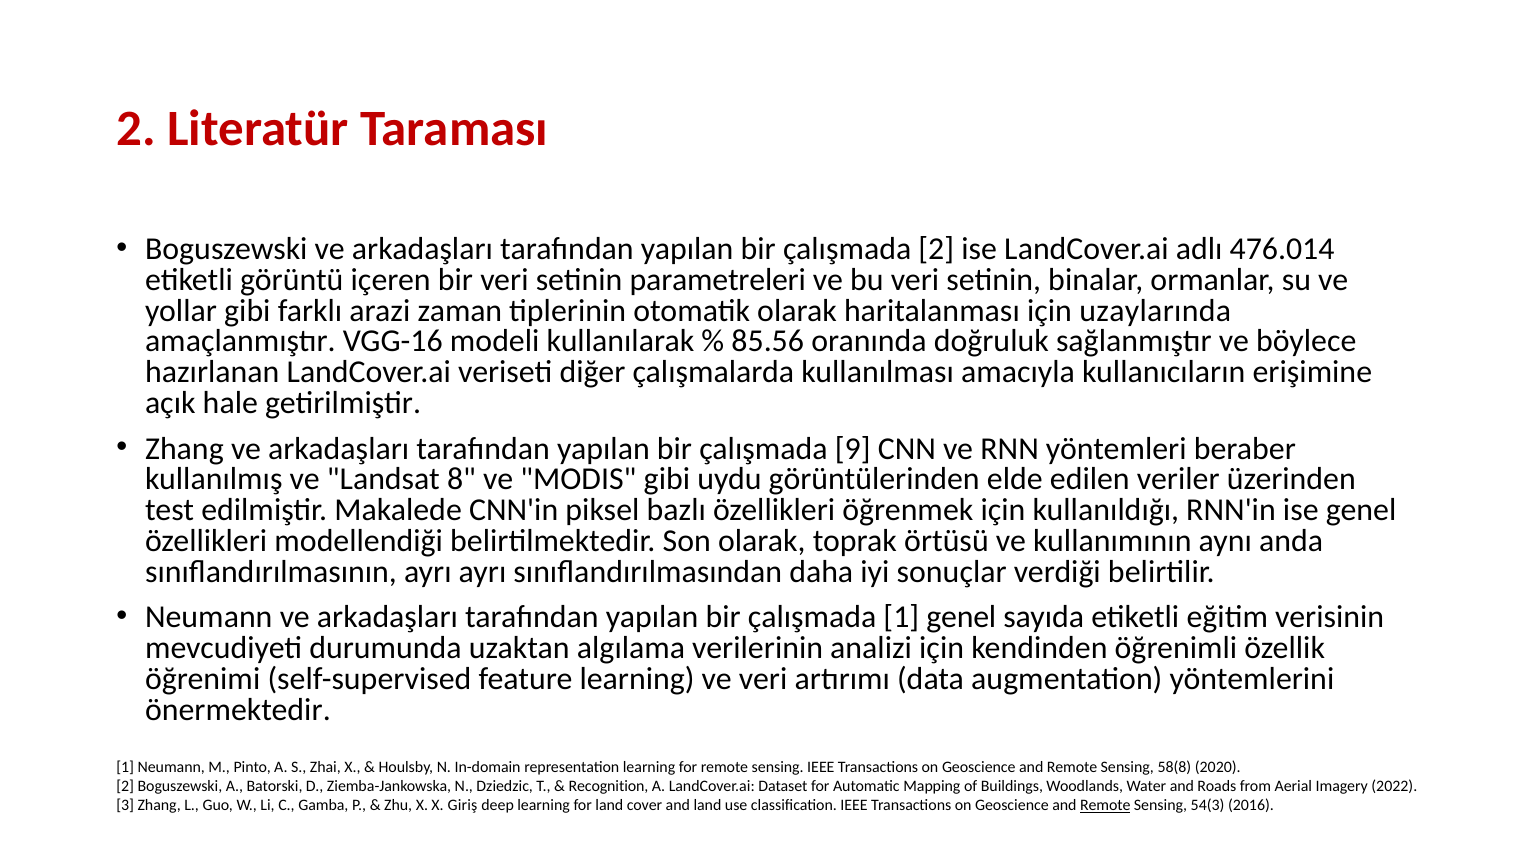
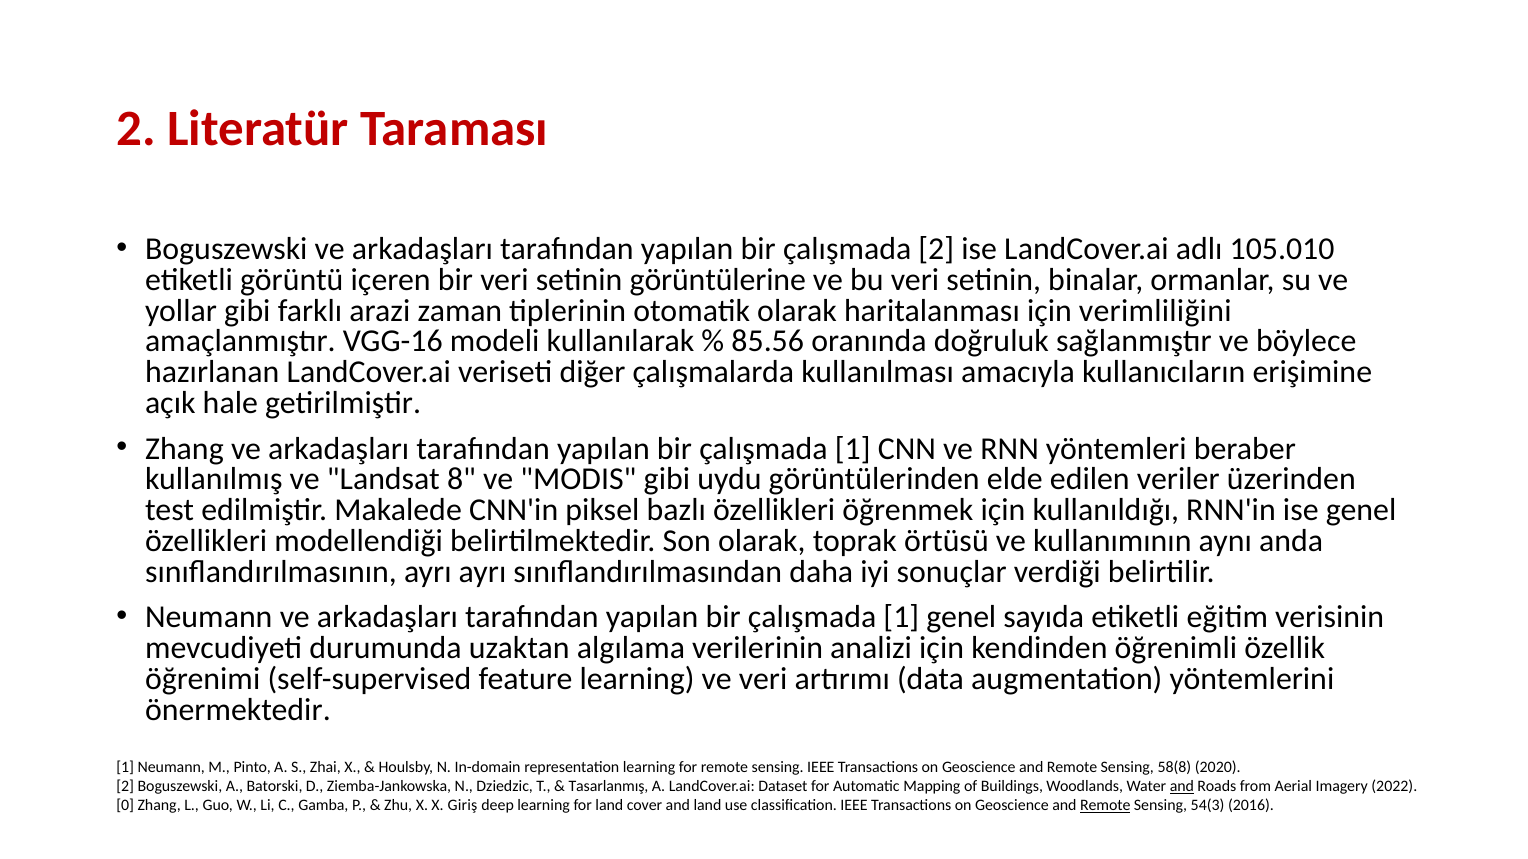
476.014: 476.014 -> 105.010 (1282, 249)
parametreleri: parametreleri -> görüntülerine (718, 280)
uzaylarında: uzaylarında -> verimliliğini (1155, 311)
9: 9 -> 1 (853, 449)
Recognition: Recognition -> Tasarlanmış (608, 787)
and underline: none -> present (1182, 787)
3: 3 -> 0 (125, 806)
